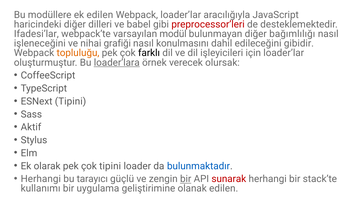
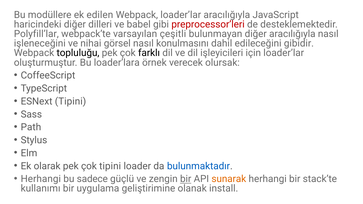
Ifadesi’lar: Ifadesi’lar -> Polyfill’lar (36, 34)
modül: modül -> çeşitli (173, 34)
diğer bağımlılığı: bağımlılığı -> aracılığıyla (292, 34)
grafiği: grafiği -> görsel (117, 43)
topluluğu colour: orange -> black (78, 53)
loader’lara underline: present -> none (117, 63)
Aktif: Aktif -> Path (31, 127)
tarayıcı: tarayıcı -> sadece (92, 179)
sunarak colour: red -> orange (229, 179)
olanak edilen: edilen -> install (224, 189)
